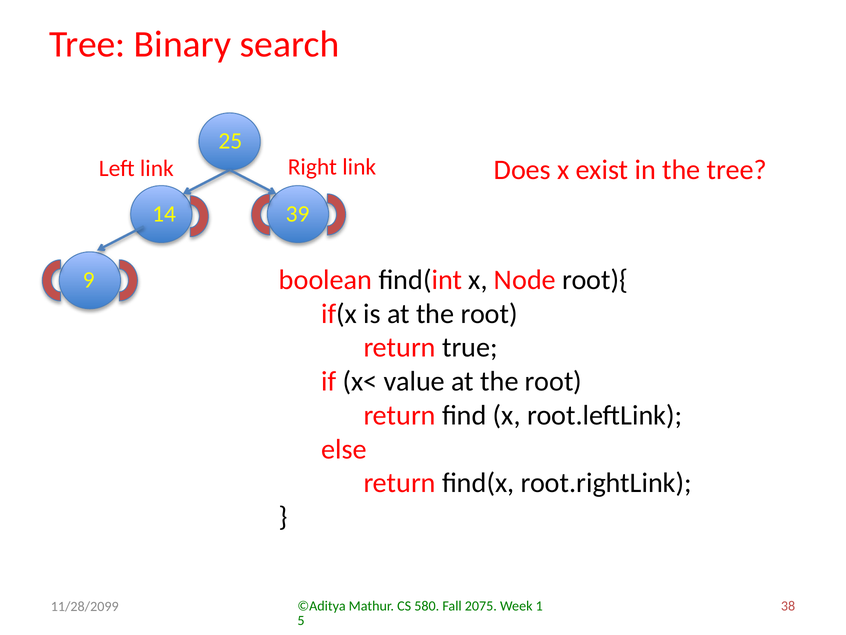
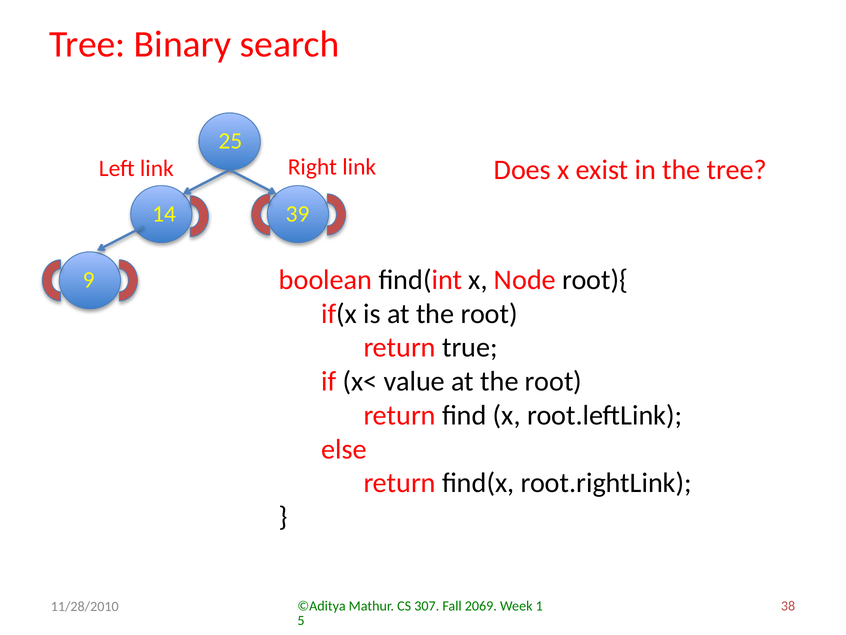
580: 580 -> 307 (427, 606)
2075: 2075 -> 2069 (481, 606)
11/28/2099: 11/28/2099 -> 11/28/2010 (85, 606)
